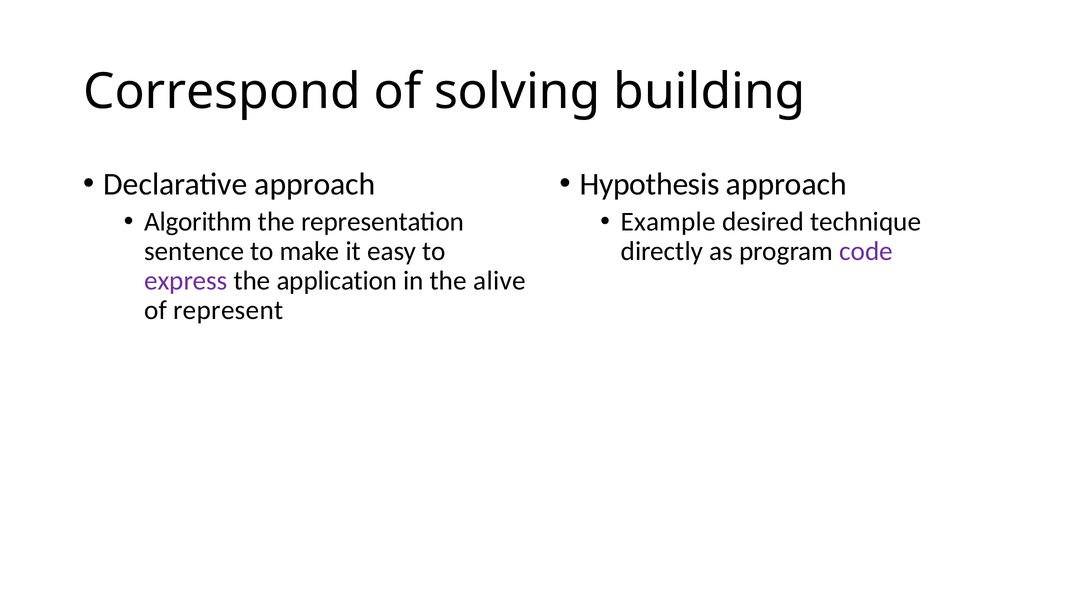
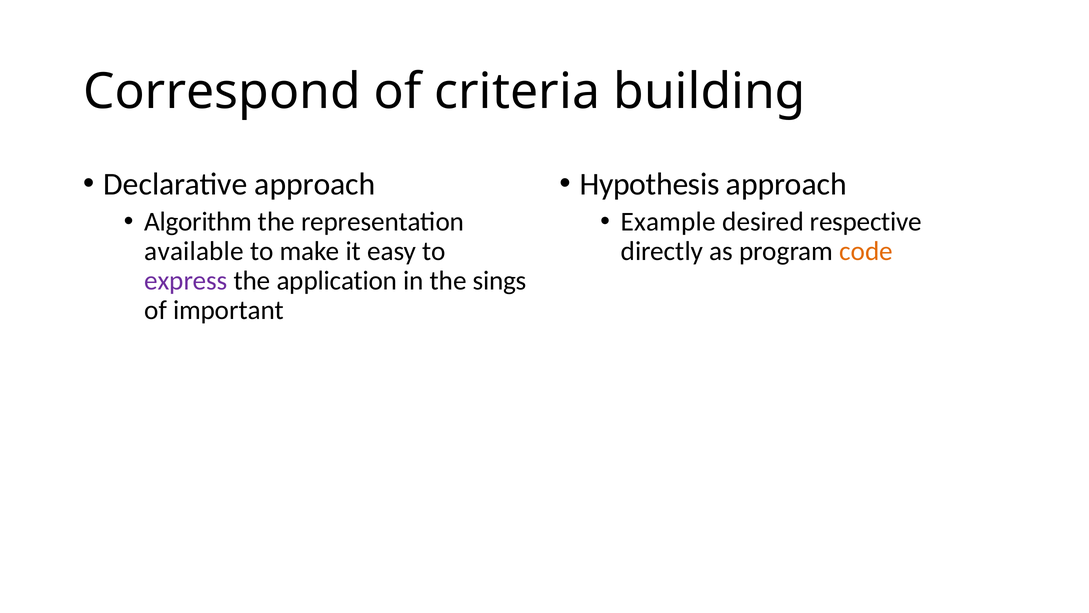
solving: solving -> criteria (517, 91)
technique: technique -> respective (866, 222)
sentence: sentence -> available (194, 251)
code colour: purple -> orange (866, 251)
alive: alive -> sings (500, 280)
represent: represent -> important (228, 310)
